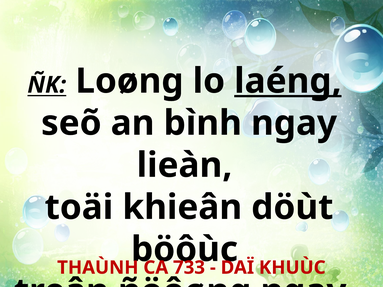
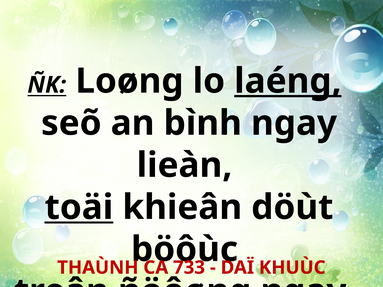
toäi underline: none -> present (79, 208)
